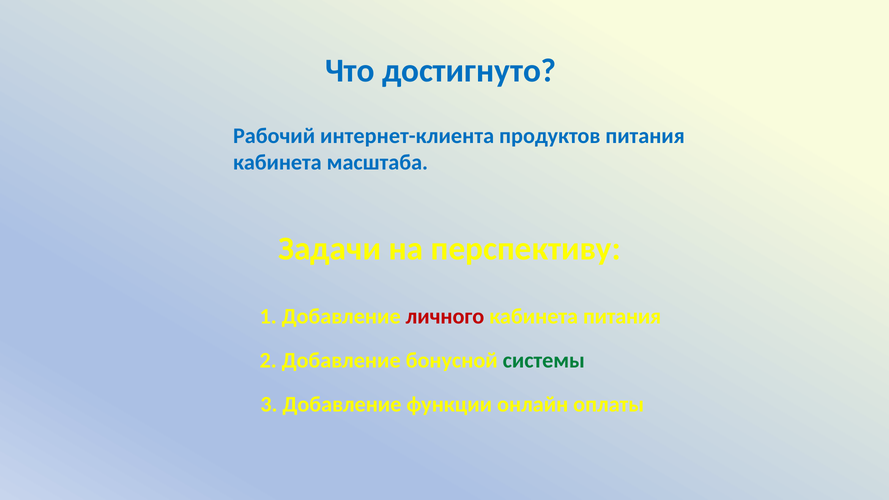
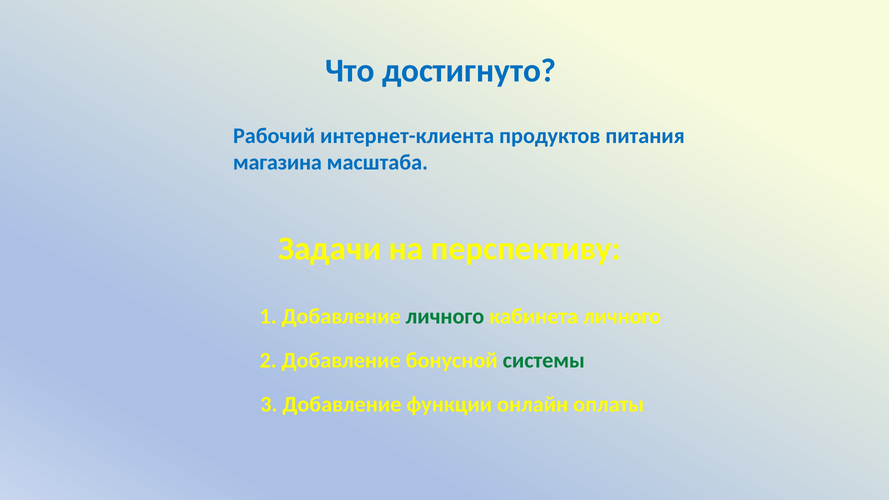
кабинета: кабинета -> магазина (277, 163)
личного colour: red -> green (445, 316)
кабинета питания: питания -> личного (622, 316)
